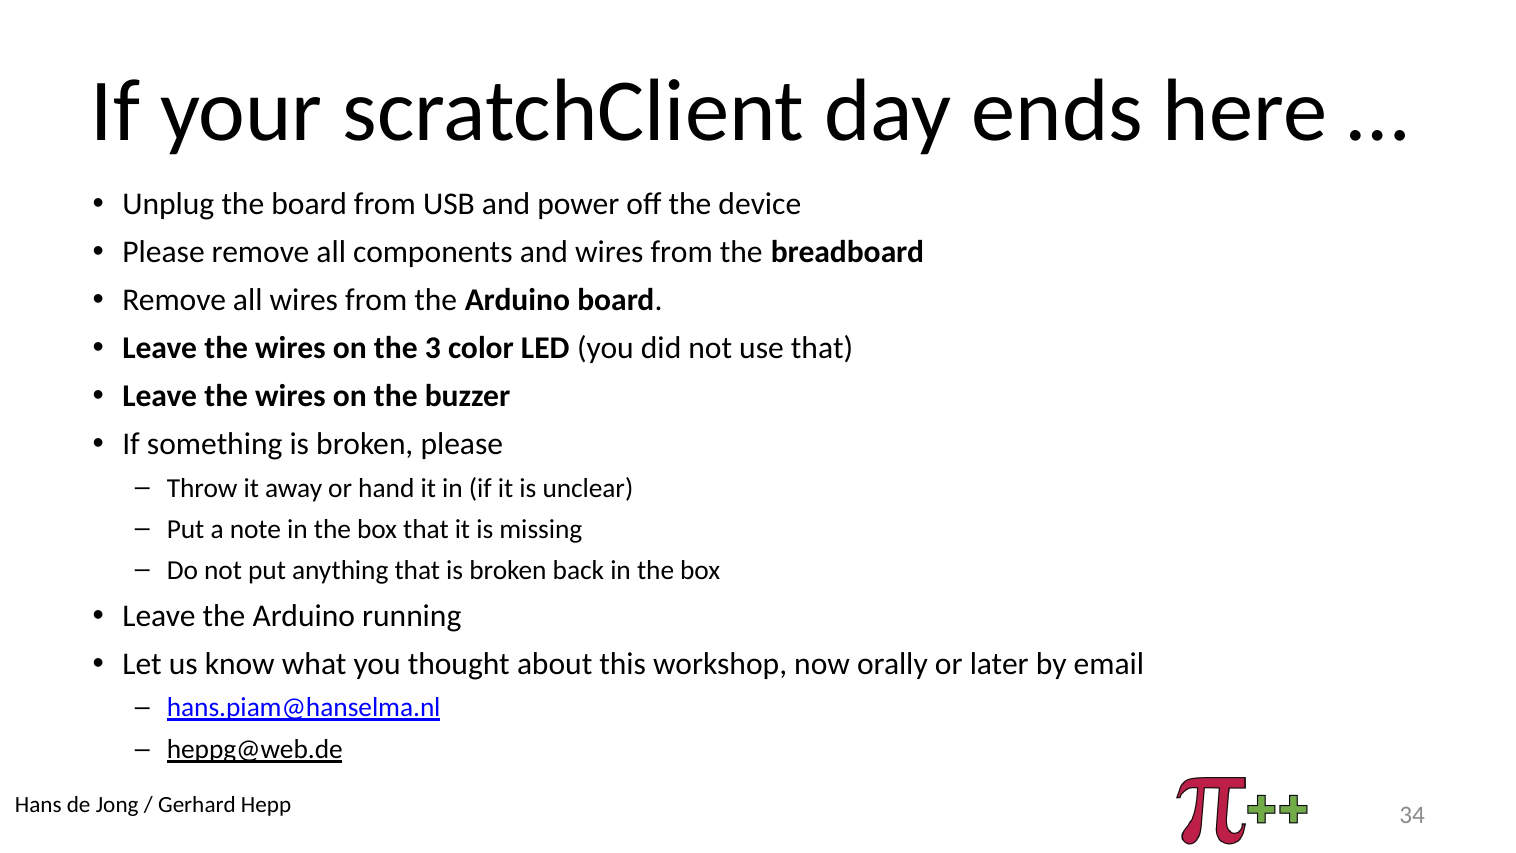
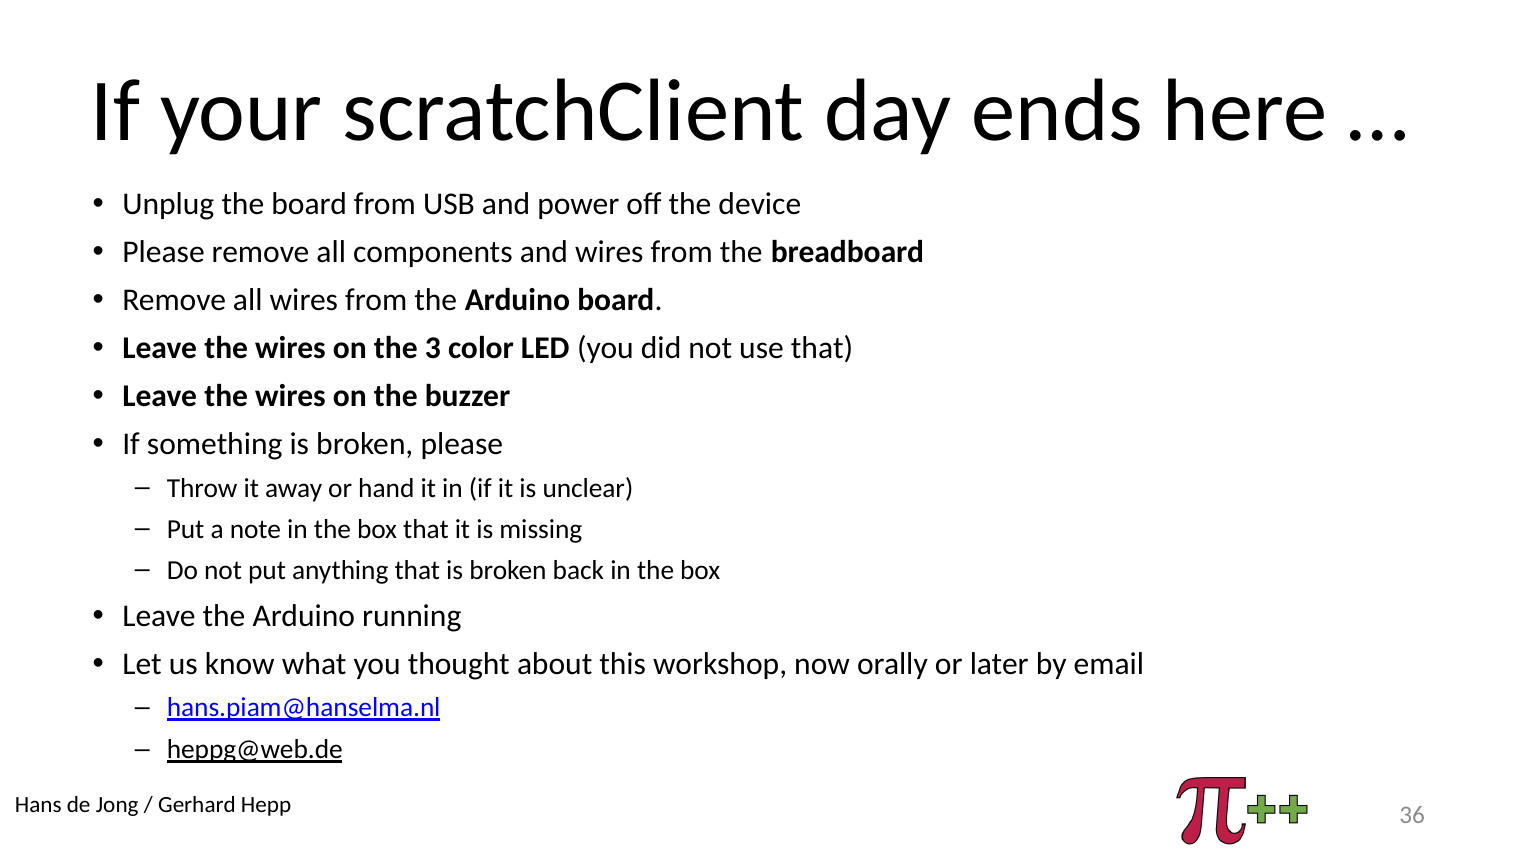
34: 34 -> 36 (1412, 815)
